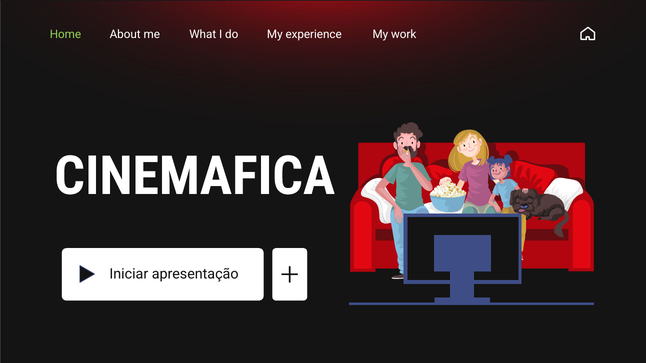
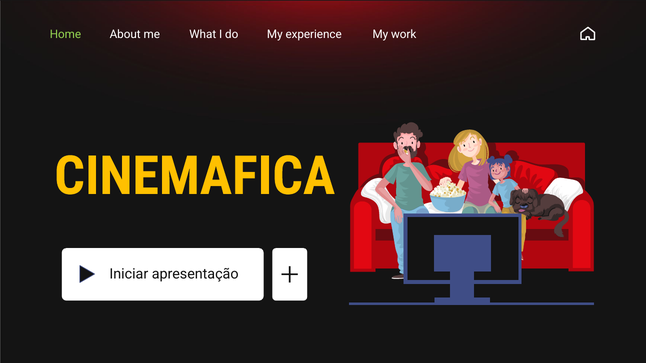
CINEMAFICA colour: white -> yellow (195, 176)
